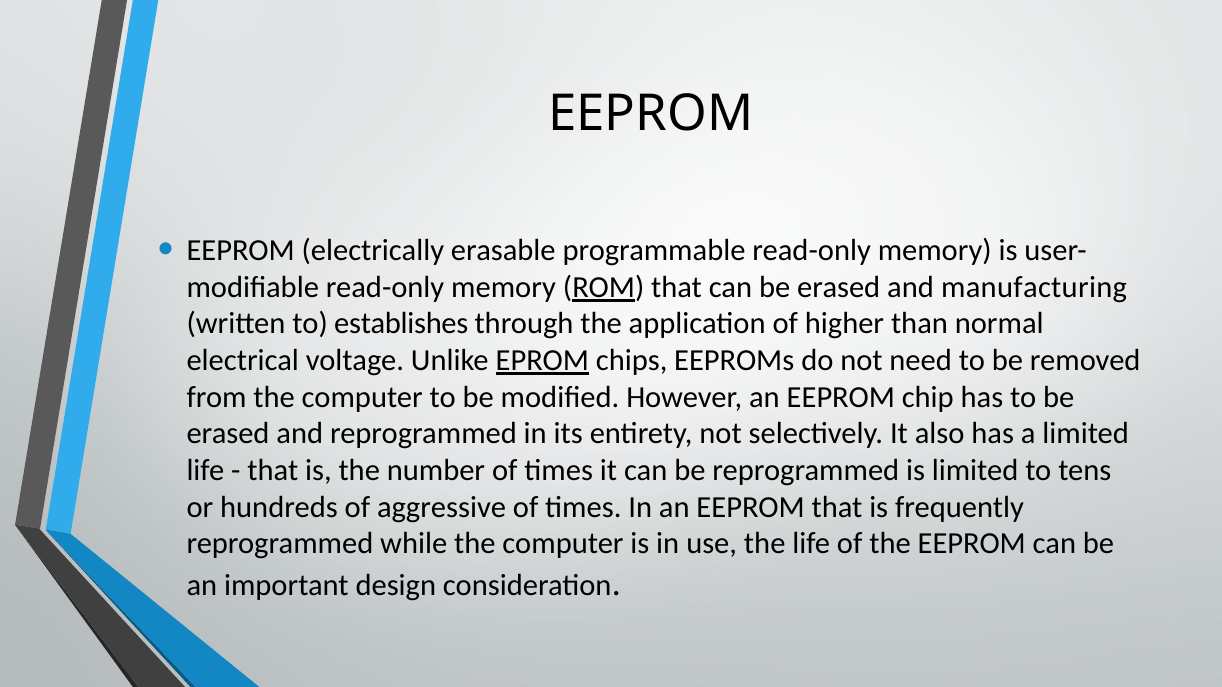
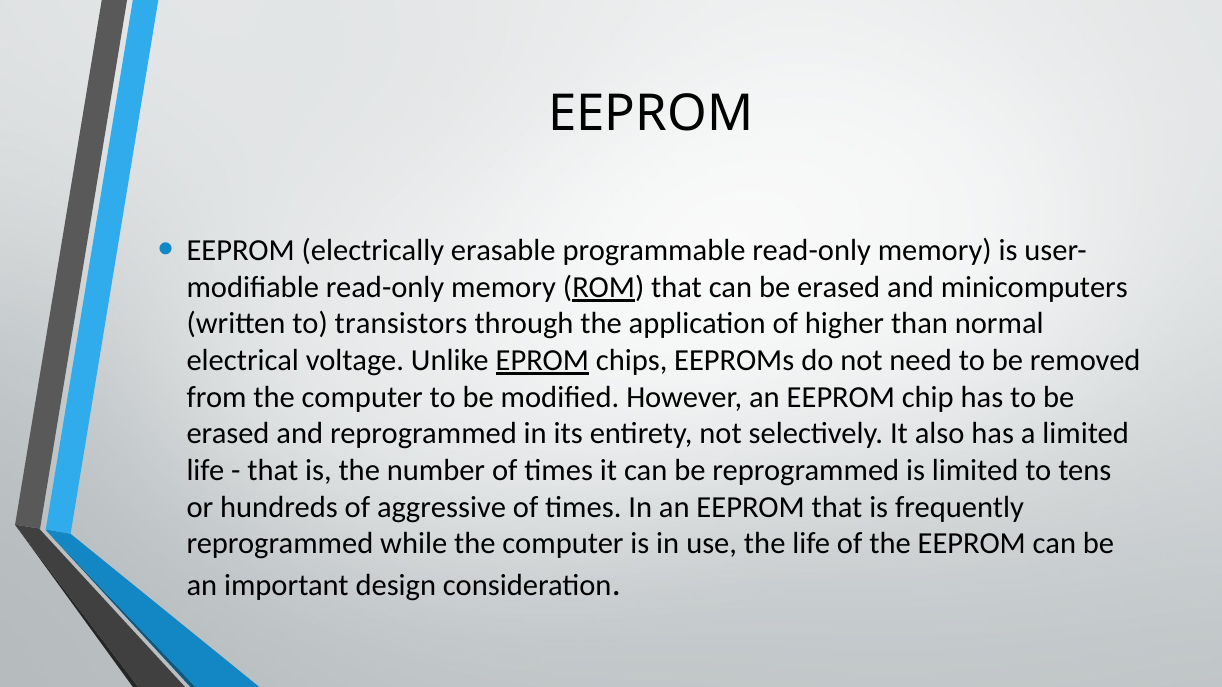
manufacturing: manufacturing -> minicomputers (1034, 287)
establishes: establishes -> transistors (401, 324)
